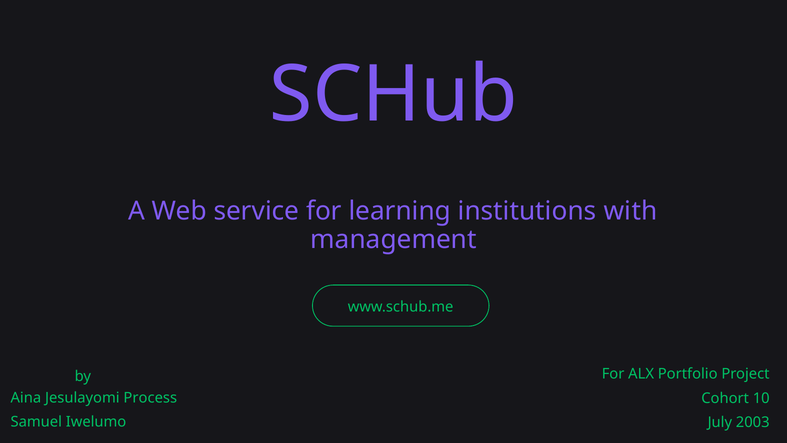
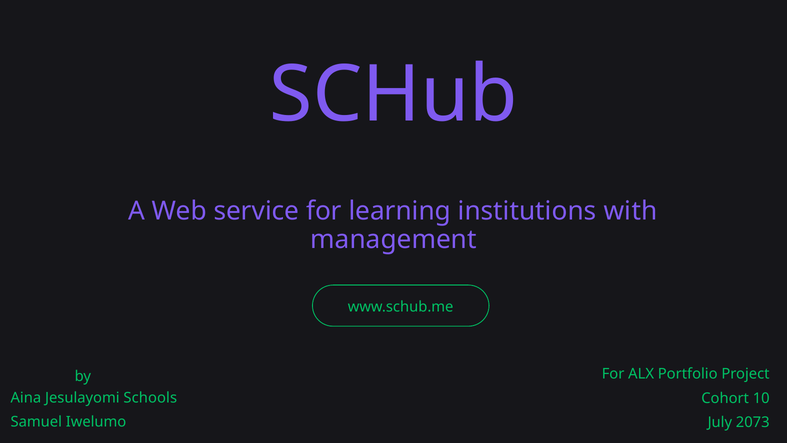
Process: Process -> Schools (150, 397)
2003: 2003 -> 2073 (753, 422)
